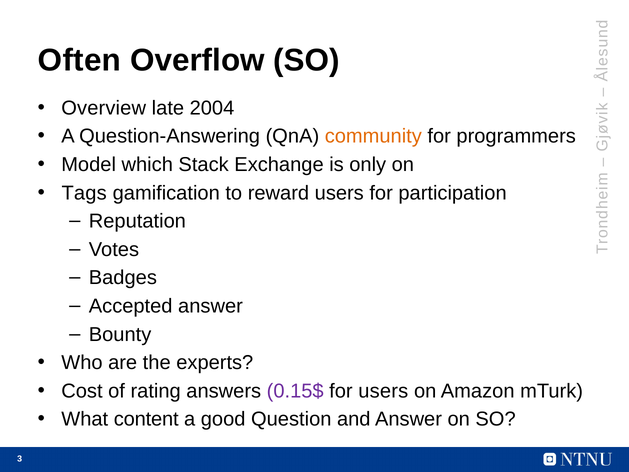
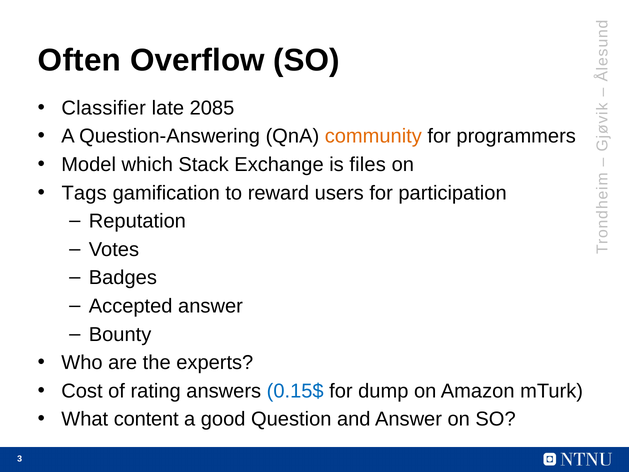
Overview: Overview -> Classifier (104, 108)
2004: 2004 -> 2085 (212, 108)
only: only -> files (368, 165)
0.15$ colour: purple -> blue (295, 391)
for users: users -> dump (383, 391)
